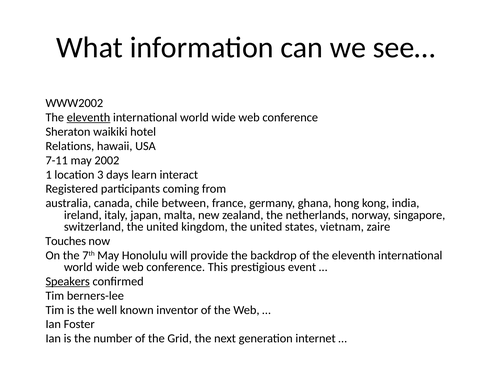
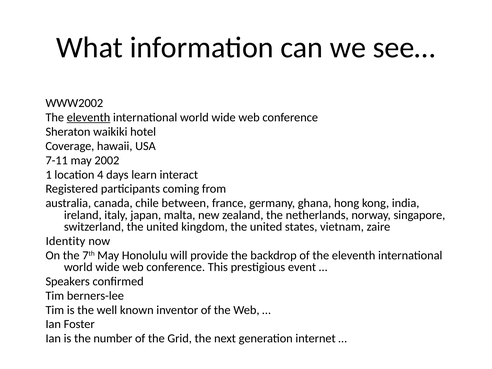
Relations: Relations -> Coverage (70, 146)
3: 3 -> 4 (100, 175)
Touches: Touches -> Identity (66, 241)
Speakers underline: present -> none (68, 281)
